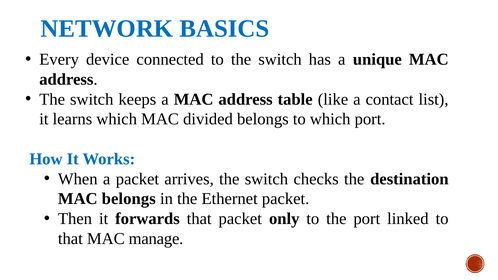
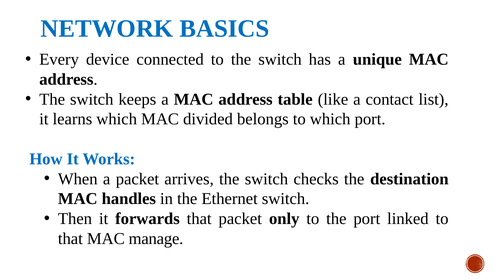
MAC belongs: belongs -> handles (129, 199)
Ethernet packet: packet -> switch (286, 199)
